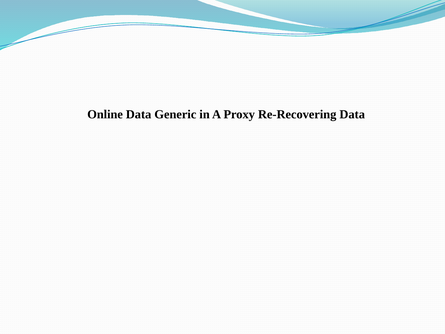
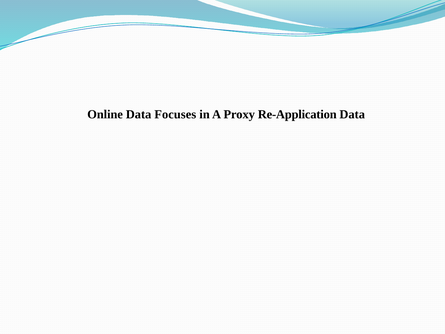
Generic: Generic -> Focuses (175, 114)
Re-Recovering: Re-Recovering -> Re-Application (297, 114)
